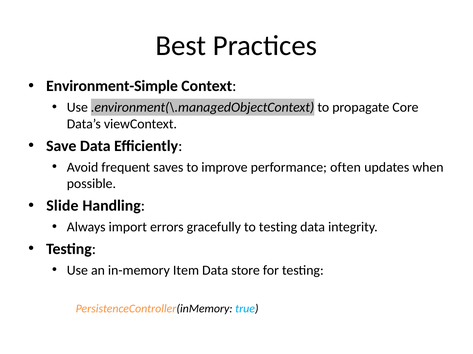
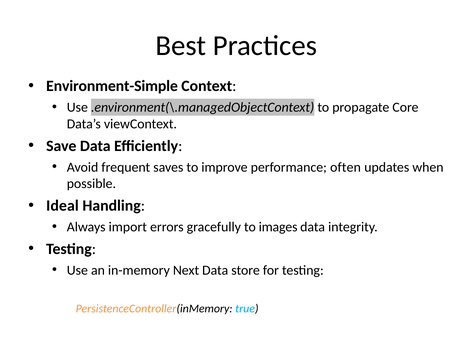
Slide: Slide -> Ideal (62, 206)
to testing: testing -> images (278, 227)
Item: Item -> Next (186, 271)
